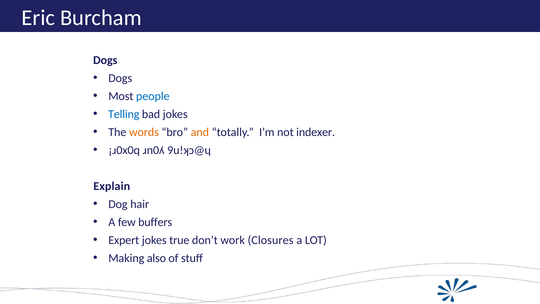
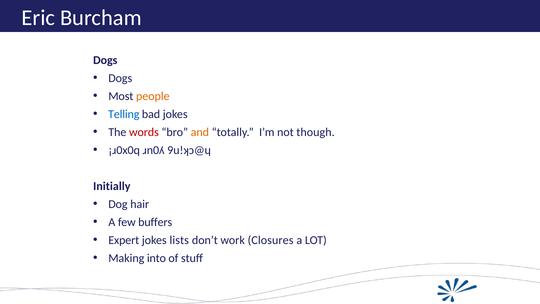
people colour: blue -> orange (153, 96)
words colour: orange -> red (144, 132)
indexer: indexer -> though (316, 132)
Explain: Explain -> Initially (112, 186)
true: true -> lists (179, 240)
also: also -> into (156, 258)
